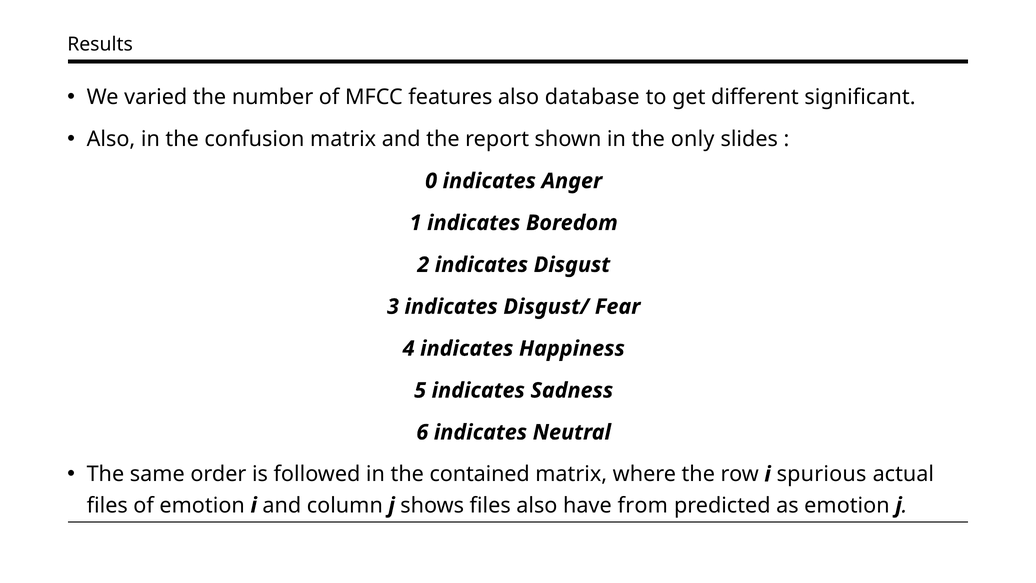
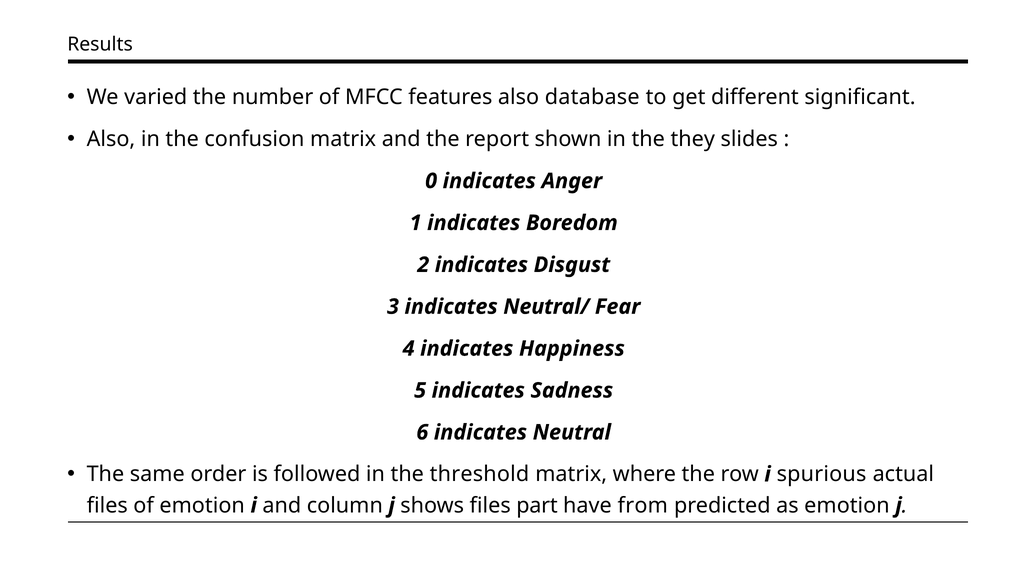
only: only -> they (693, 139)
Disgust/: Disgust/ -> Neutral/ (546, 307)
contained: contained -> threshold (479, 474)
files also: also -> part (537, 505)
